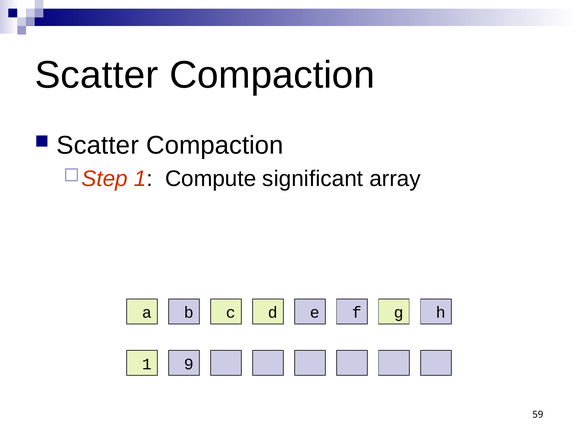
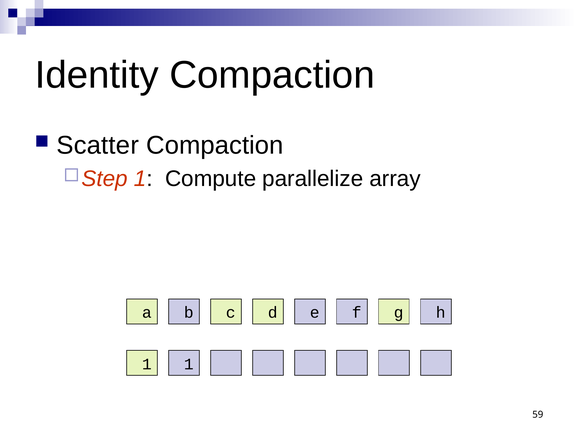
Scatter: Scatter -> Identity (97, 75)
significant: significant -> parallelize (313, 179)
1 9: 9 -> 1 (189, 364)
